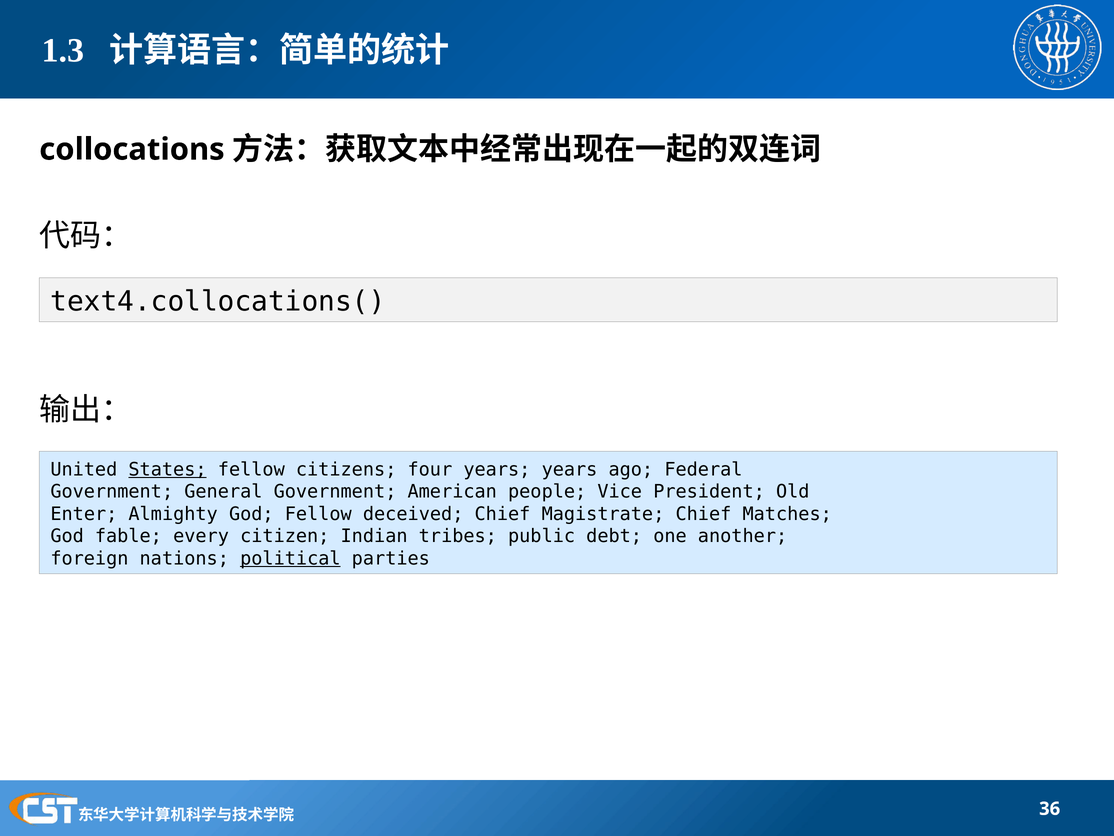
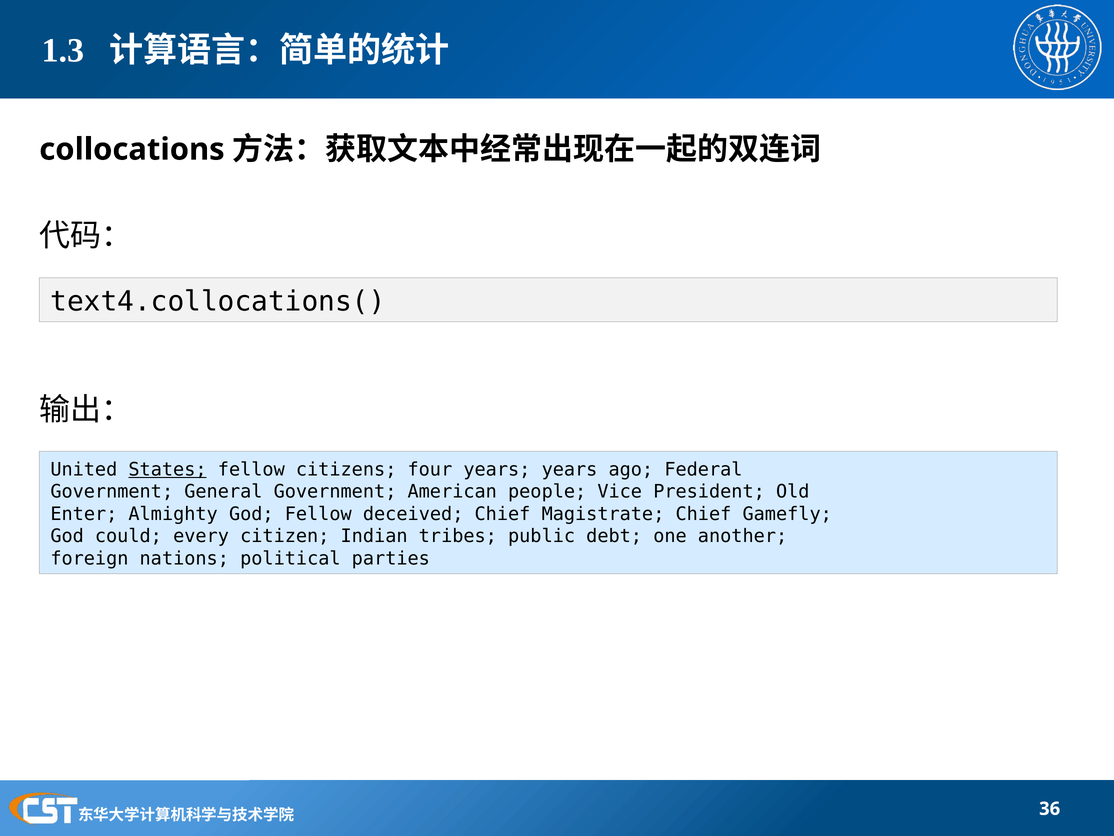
Matches: Matches -> Gamefly (787, 514)
fable: fable -> could (128, 536)
political underline: present -> none (290, 558)
